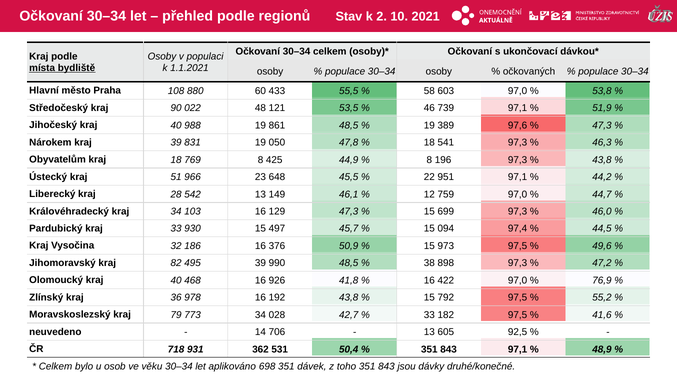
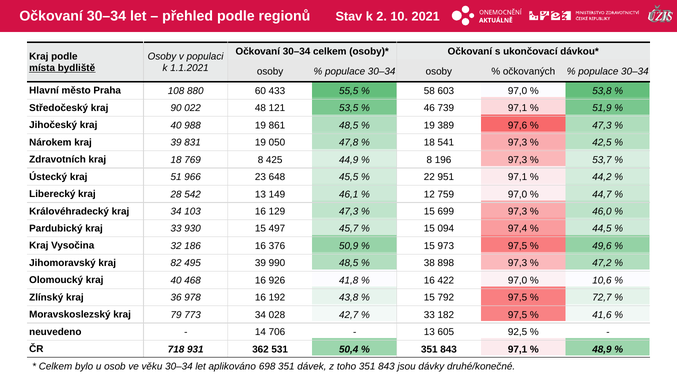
46,3: 46,3 -> 42,5 (602, 143)
Obyvatelům: Obyvatelům -> Zdravotních (58, 159)
43,8: 43,8 -> 53,7 (602, 160)
76,9: 76,9 -> 10,6 (602, 280)
55,2: 55,2 -> 72,7 (602, 297)
